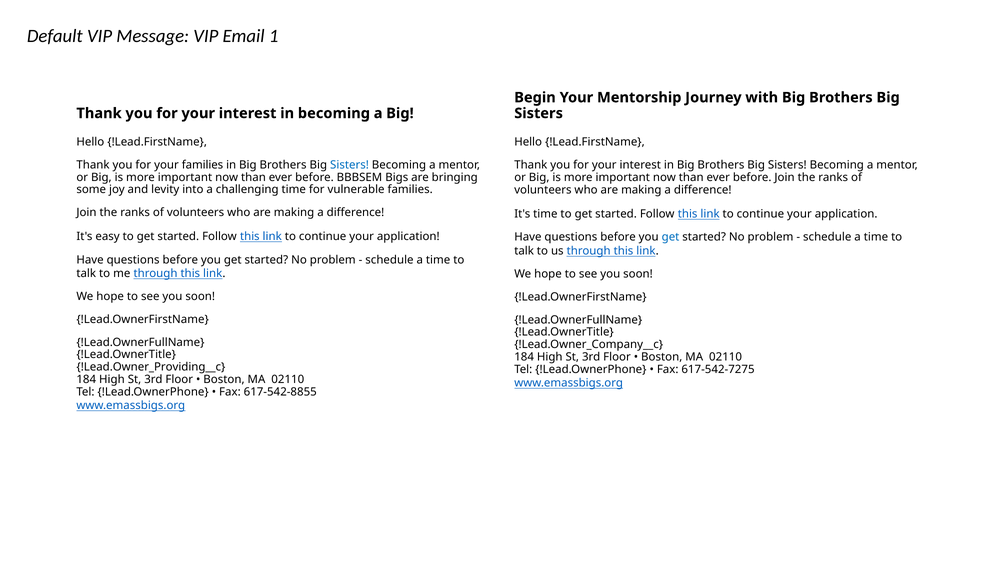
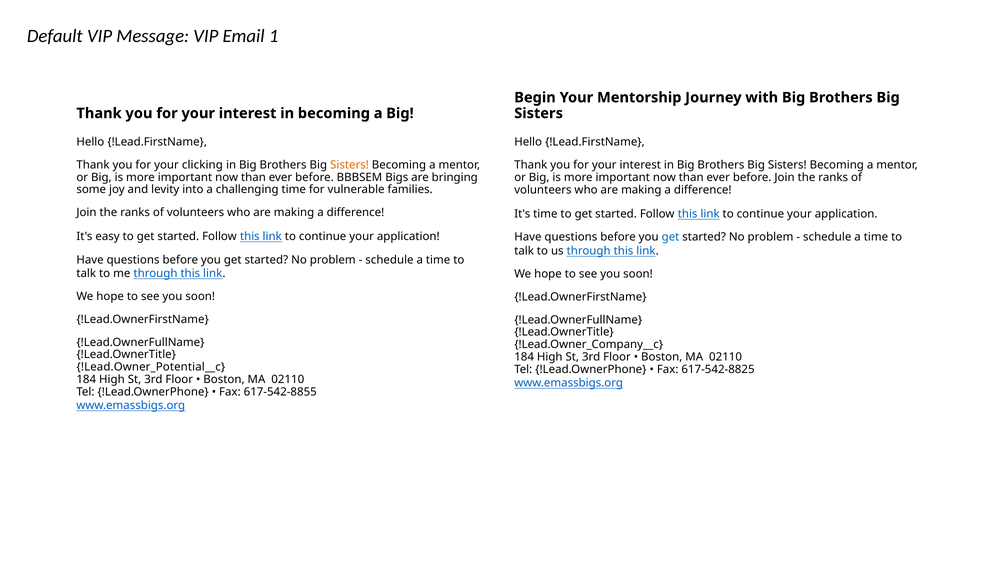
your families: families -> clicking (202, 165)
Sisters colour: blue -> orange (349, 165)
!Lead.Owner_Providing__c: !Lead.Owner_Providing__c -> !Lead.Owner_Potential__c (151, 367)
617-542-7275: 617-542-7275 -> 617-542-8825 (718, 369)
